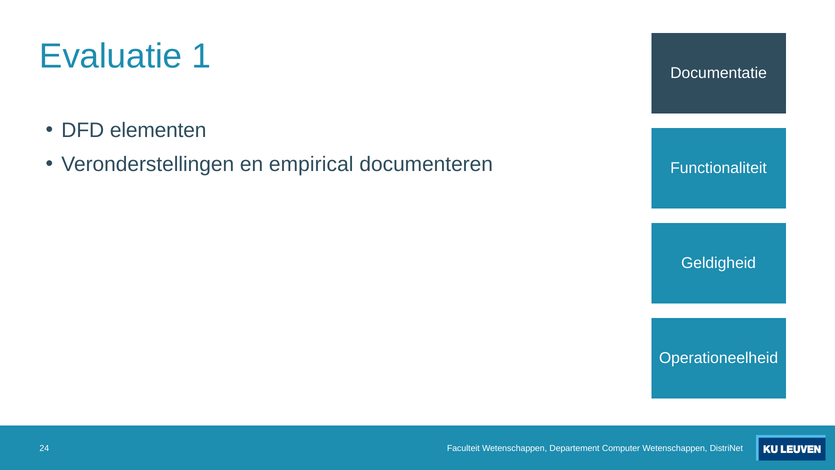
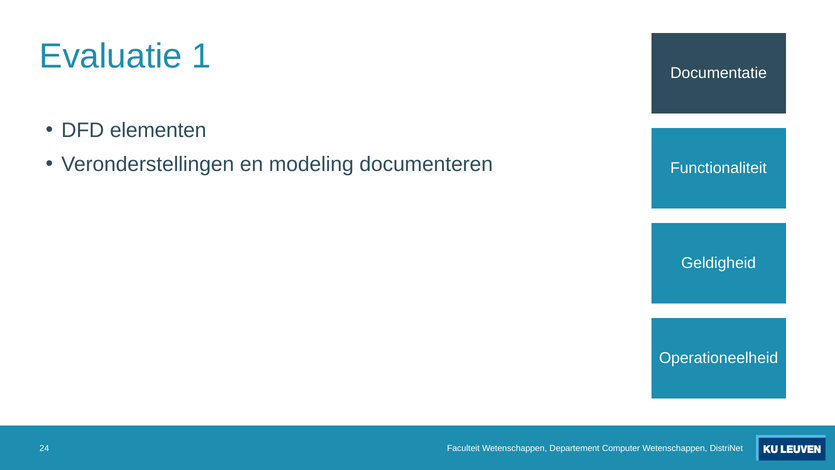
empirical: empirical -> modeling (311, 164)
